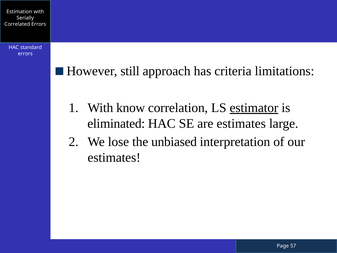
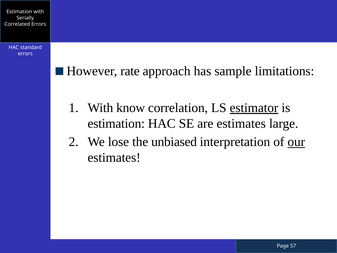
still: still -> rate (130, 71)
criteria: criteria -> sample (233, 71)
eliminated: eliminated -> estimation (116, 123)
our underline: none -> present (296, 142)
